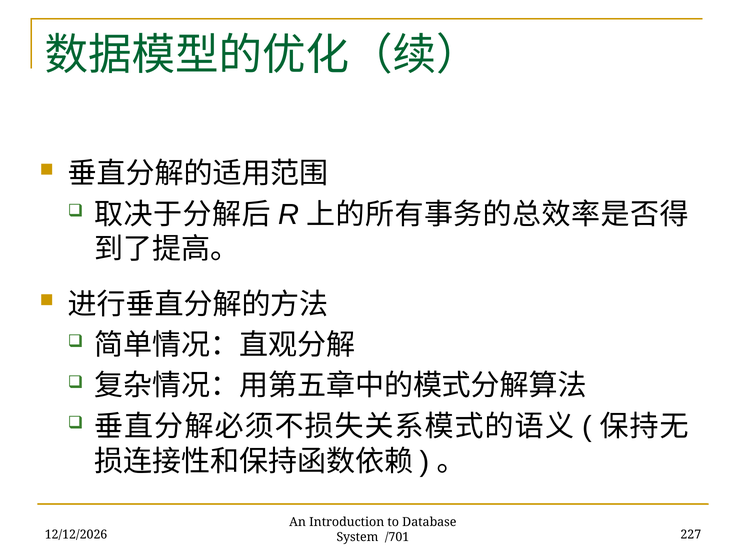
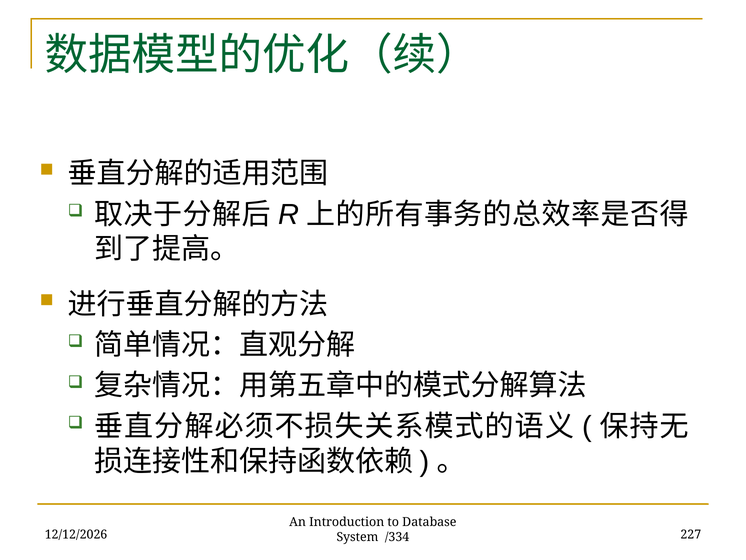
/701: /701 -> /334 (397, 537)
